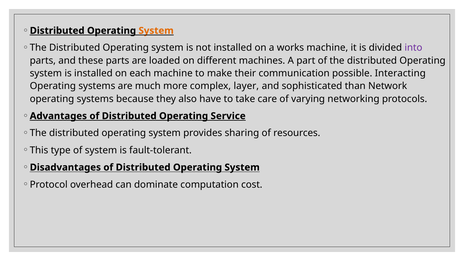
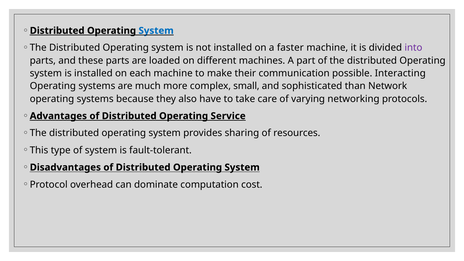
System colour: orange -> blue (156, 31)
works: works -> faster (290, 48)
layer: layer -> small (246, 86)
